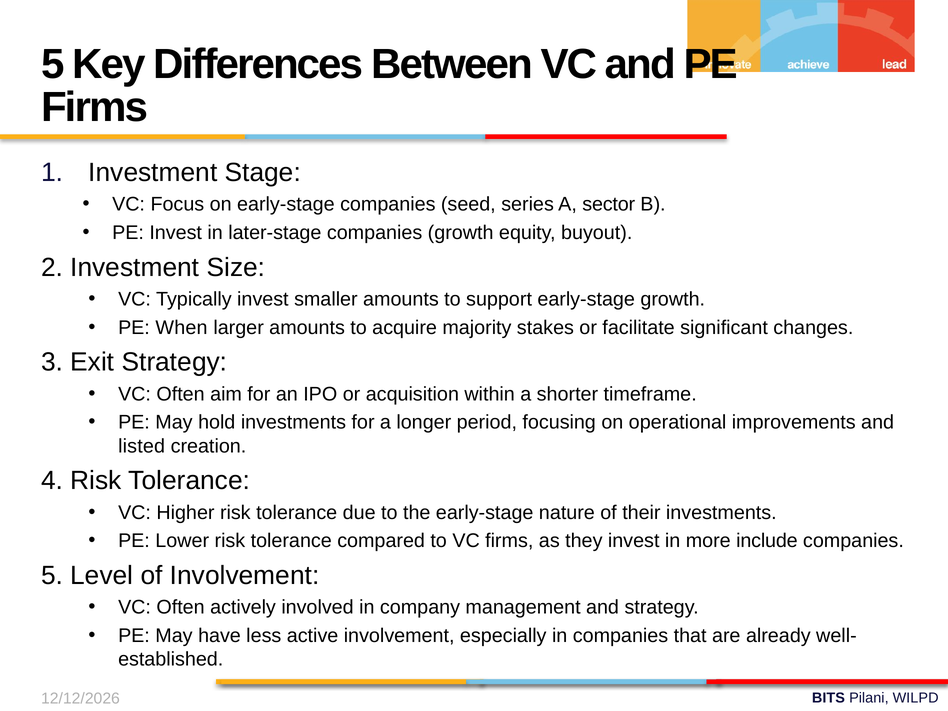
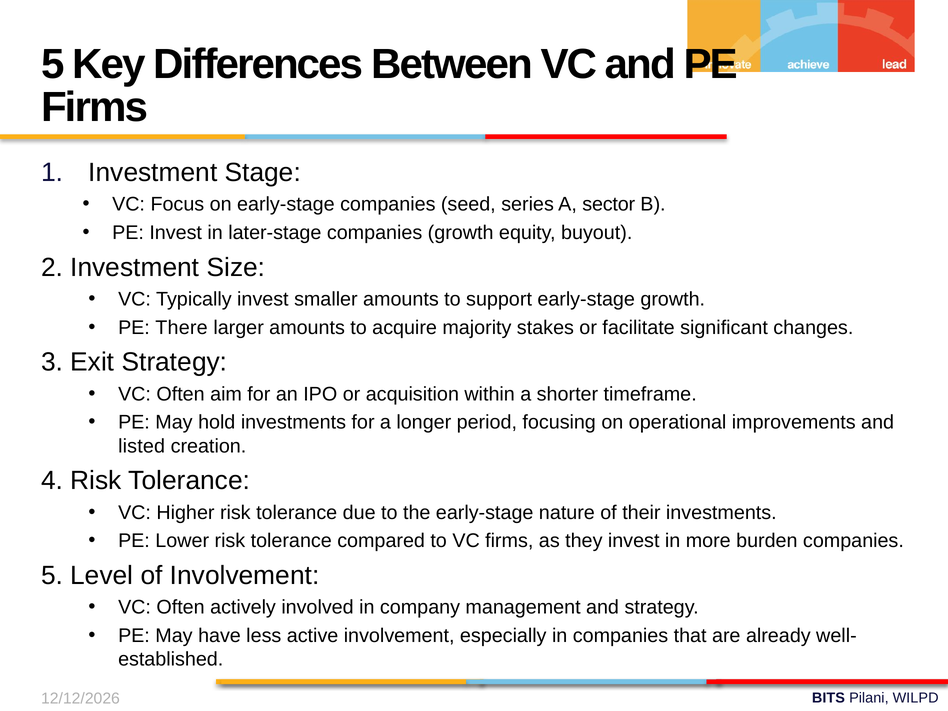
When: When -> There (182, 328)
include: include -> burden (767, 541)
